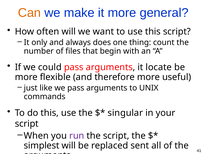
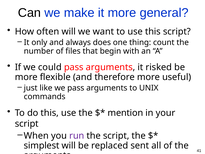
Can colour: orange -> black (29, 13)
locate: locate -> risked (159, 67)
singular: singular -> mention (125, 113)
